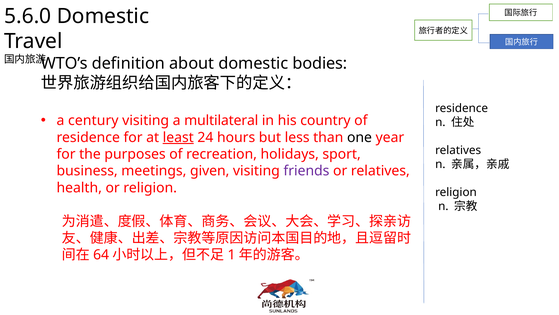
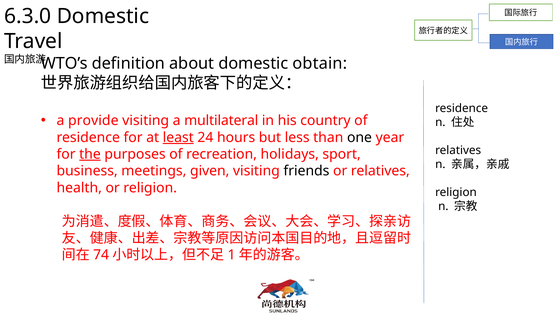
5.6.0: 5.6.0 -> 6.3.0 (28, 16)
bodies: bodies -> obtain (320, 63)
century: century -> provide (93, 120)
the underline: none -> present (90, 154)
friends colour: purple -> black (306, 171)
64: 64 -> 74 (101, 255)
